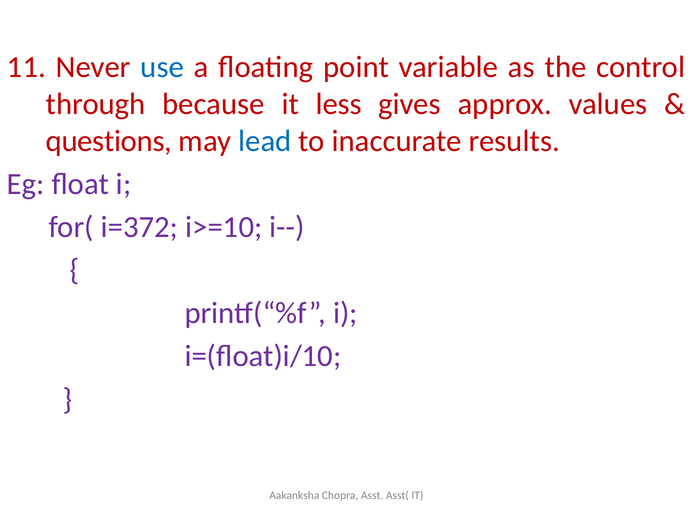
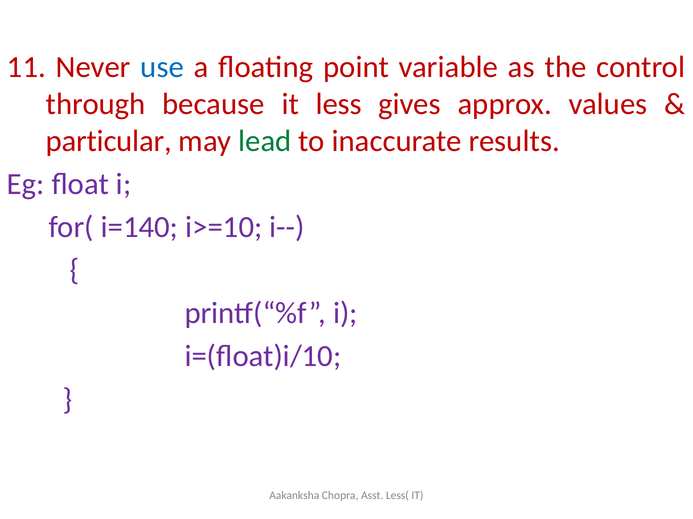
questions: questions -> particular (109, 141)
lead colour: blue -> green (265, 141)
i=372: i=372 -> i=140 (139, 227)
Asst(: Asst( -> Less( (397, 496)
